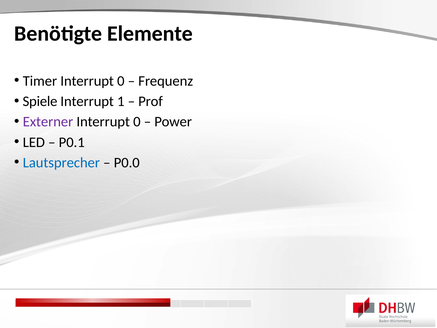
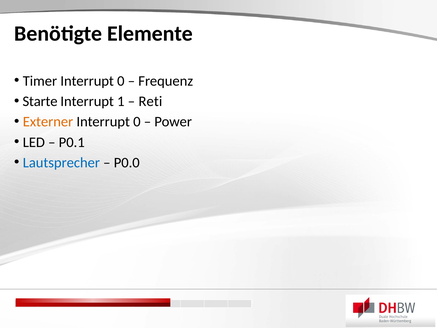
Spiele: Spiele -> Starte (40, 101)
Prof: Prof -> Reti (150, 101)
Externer colour: purple -> orange (48, 122)
